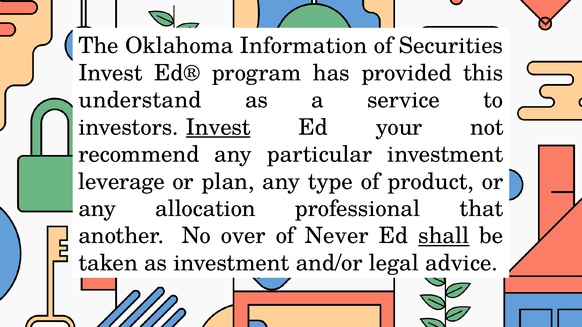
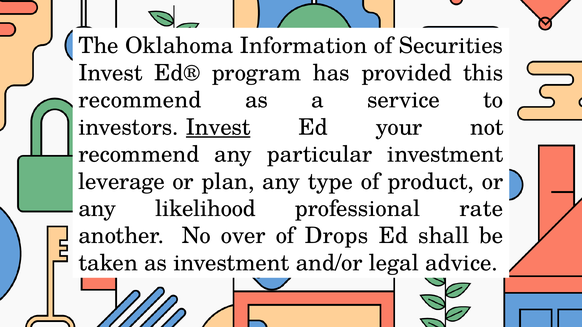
understand: understand -> recommend (140, 100)
allocation: allocation -> likelihood (206, 209)
that: that -> rate (481, 209)
Never: Never -> Drops (337, 236)
shall underline: present -> none (444, 236)
